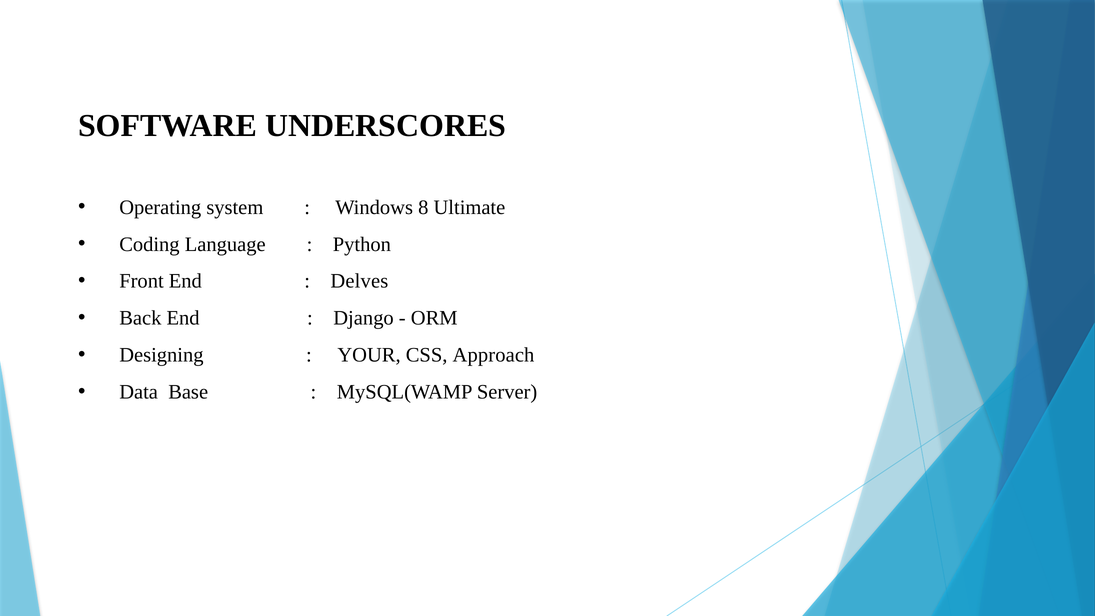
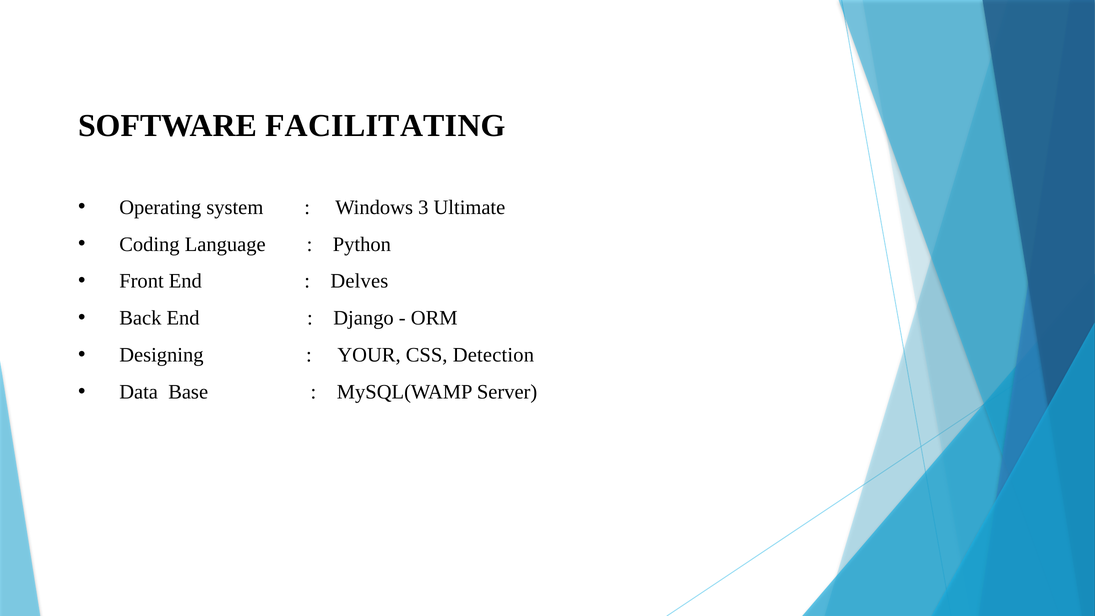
UNDERSCORES: UNDERSCORES -> FACILITATING (385, 126)
8: 8 -> 3 (423, 207)
Approach: Approach -> Detection (493, 355)
